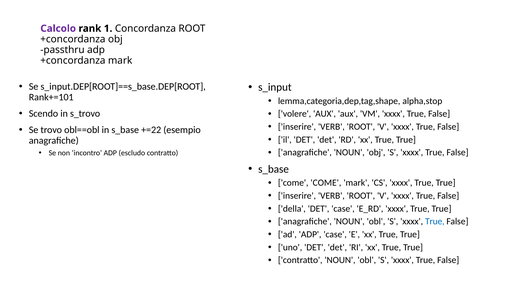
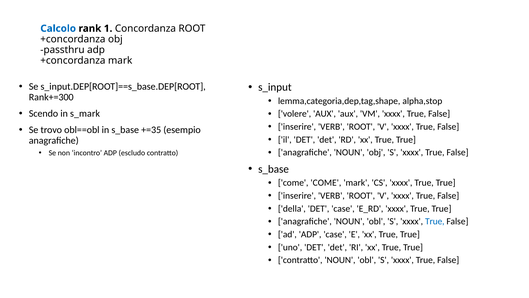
Calcolo colour: purple -> blue (58, 28)
Rank+=101: Rank+=101 -> Rank+=300 (51, 97)
s_trovo: s_trovo -> s_mark (85, 113)
+=22: +=22 -> +=35 (151, 130)
